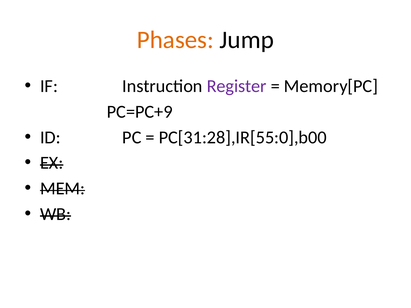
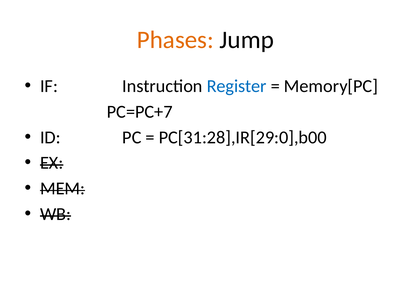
Register colour: purple -> blue (237, 86)
PC=PC+9: PC=PC+9 -> PC=PC+7 (140, 112)
PC[31:28],IR[55:0],b00: PC[31:28],IR[55:0],b00 -> PC[31:28],IR[29:0],b00 (243, 137)
